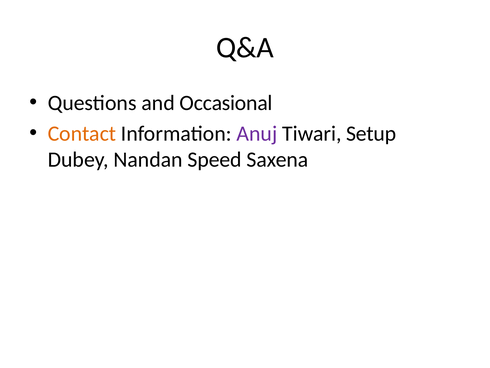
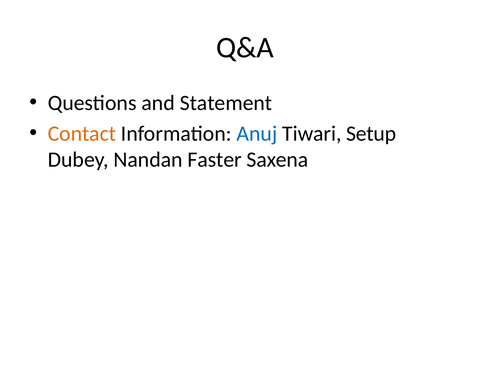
Occasional: Occasional -> Statement (226, 103)
Anuj colour: purple -> blue (257, 133)
Speed: Speed -> Faster (215, 159)
